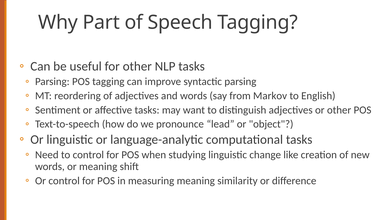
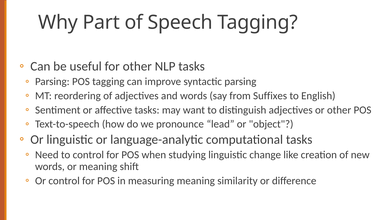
Markov: Markov -> Suffixes (270, 96)
